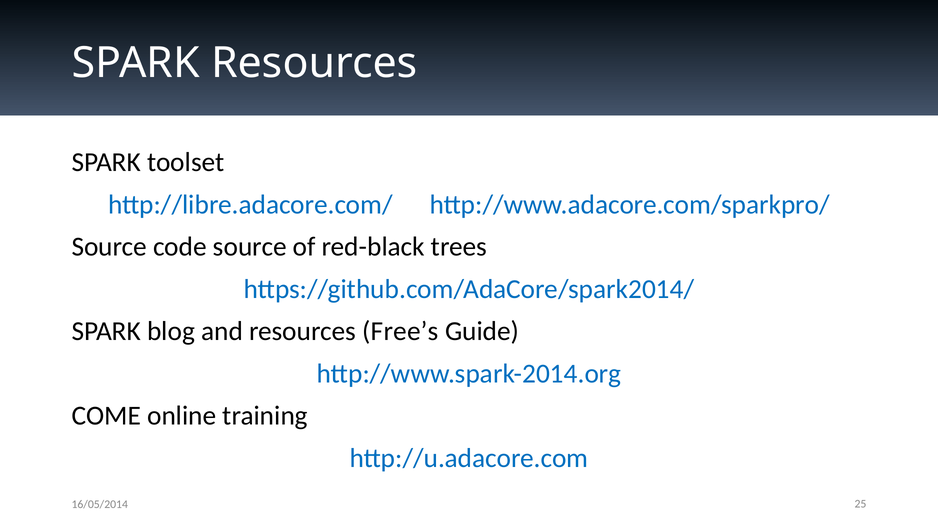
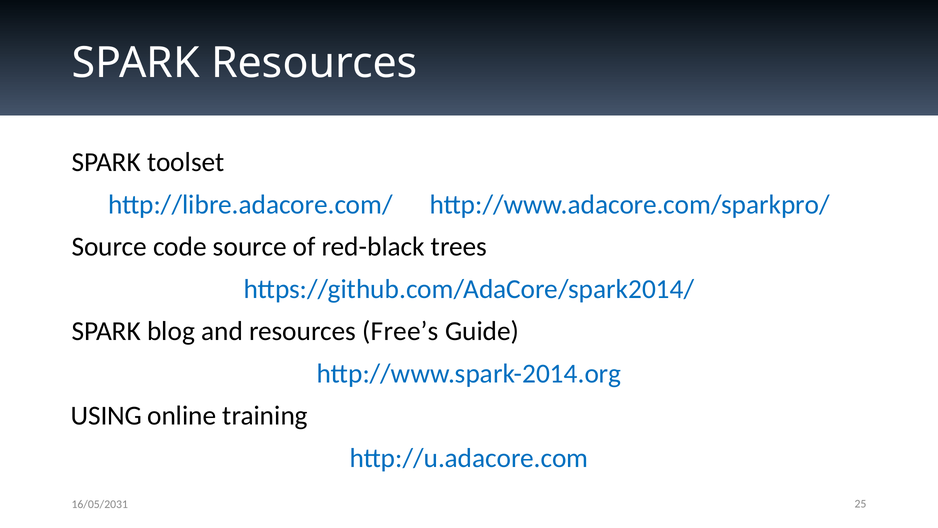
COME: COME -> USING (106, 416)
16/05/2014: 16/05/2014 -> 16/05/2031 (100, 504)
